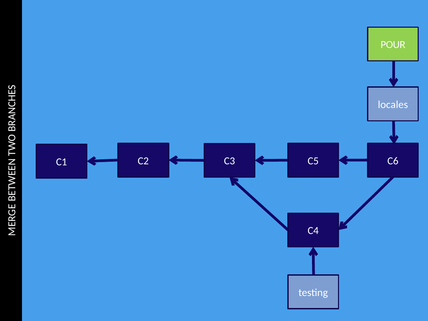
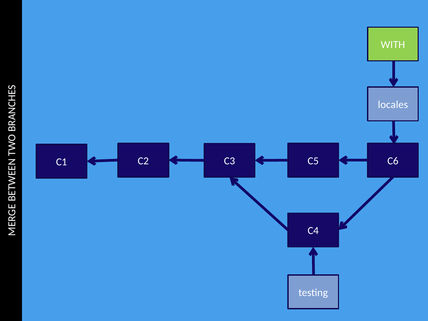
POUR: POUR -> WITH (393, 45)
